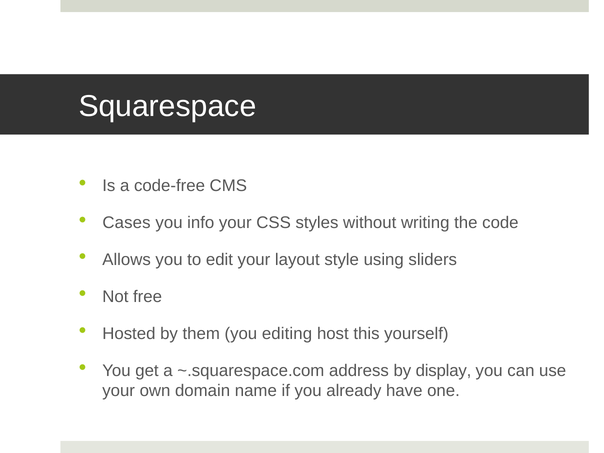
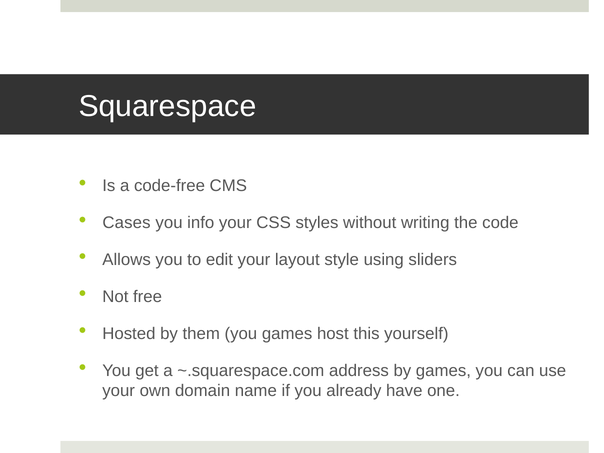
you editing: editing -> games (287, 334)
by display: display -> games (443, 371)
